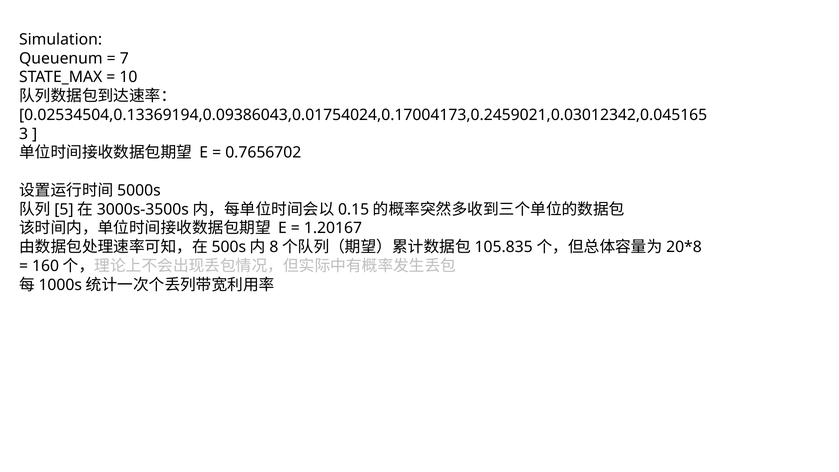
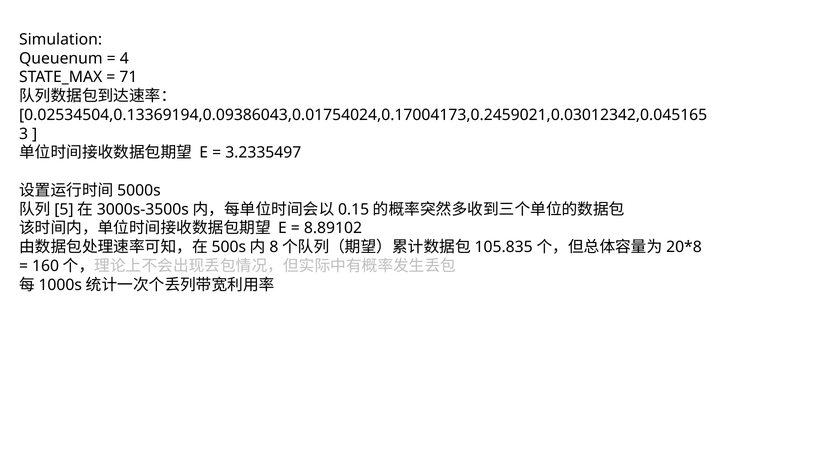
7: 7 -> 4 (124, 58)
10: 10 -> 71 (128, 77)
0.7656702: 0.7656702 -> 3.2335497 (263, 153)
1.20167: 1.20167 -> 8.89102 (333, 228)
